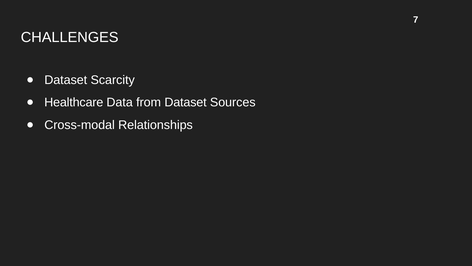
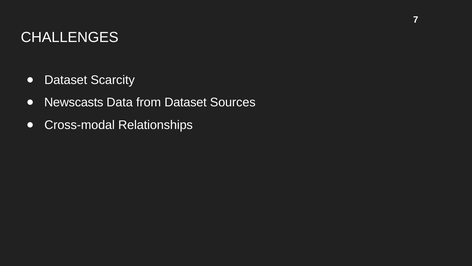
Healthcare: Healthcare -> Newscasts (74, 102)
